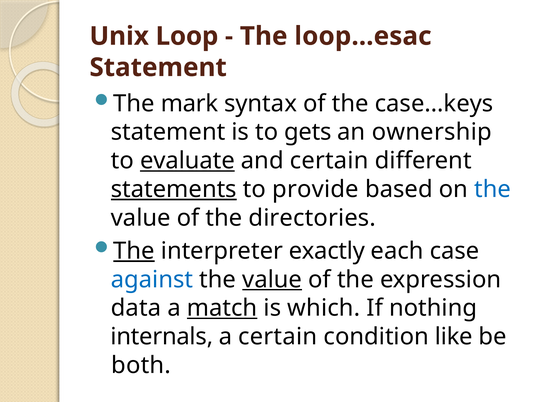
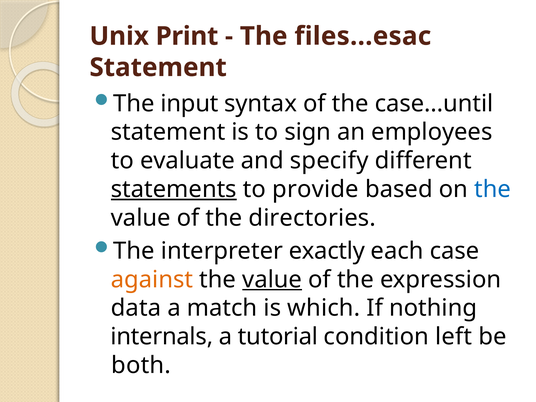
Loop: Loop -> Print (187, 36)
loop...esac: loop...esac -> files...esac (363, 36)
mark: mark -> input (189, 103)
case...keys: case...keys -> case...until (434, 103)
gets: gets -> sign (308, 132)
ownership: ownership -> employees (432, 132)
evaluate underline: present -> none (187, 161)
and certain: certain -> specify (329, 161)
The underline: present -> none (134, 251)
against colour: blue -> orange (152, 280)
match underline: present -> none (222, 308)
a certain: certain -> tutorial (278, 337)
like: like -> left (454, 337)
